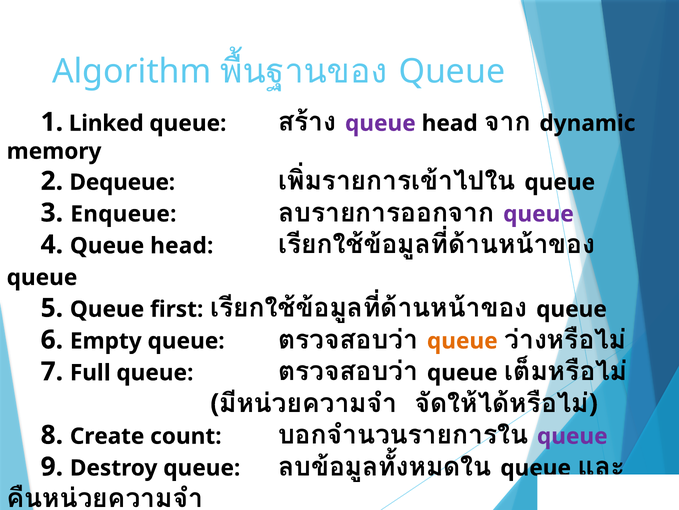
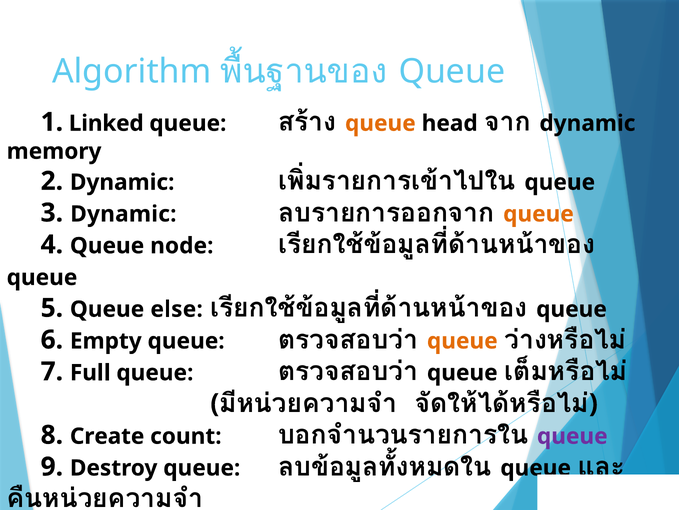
queue colour: purple -> orange (380, 123)
2 Dequeue: Dequeue -> Dynamic (122, 182)
3 Enqueue: Enqueue -> Dynamic (123, 214)
queue colour: purple -> orange (538, 214)
4 Queue head: head -> node (182, 245)
first: first -> else (177, 309)
